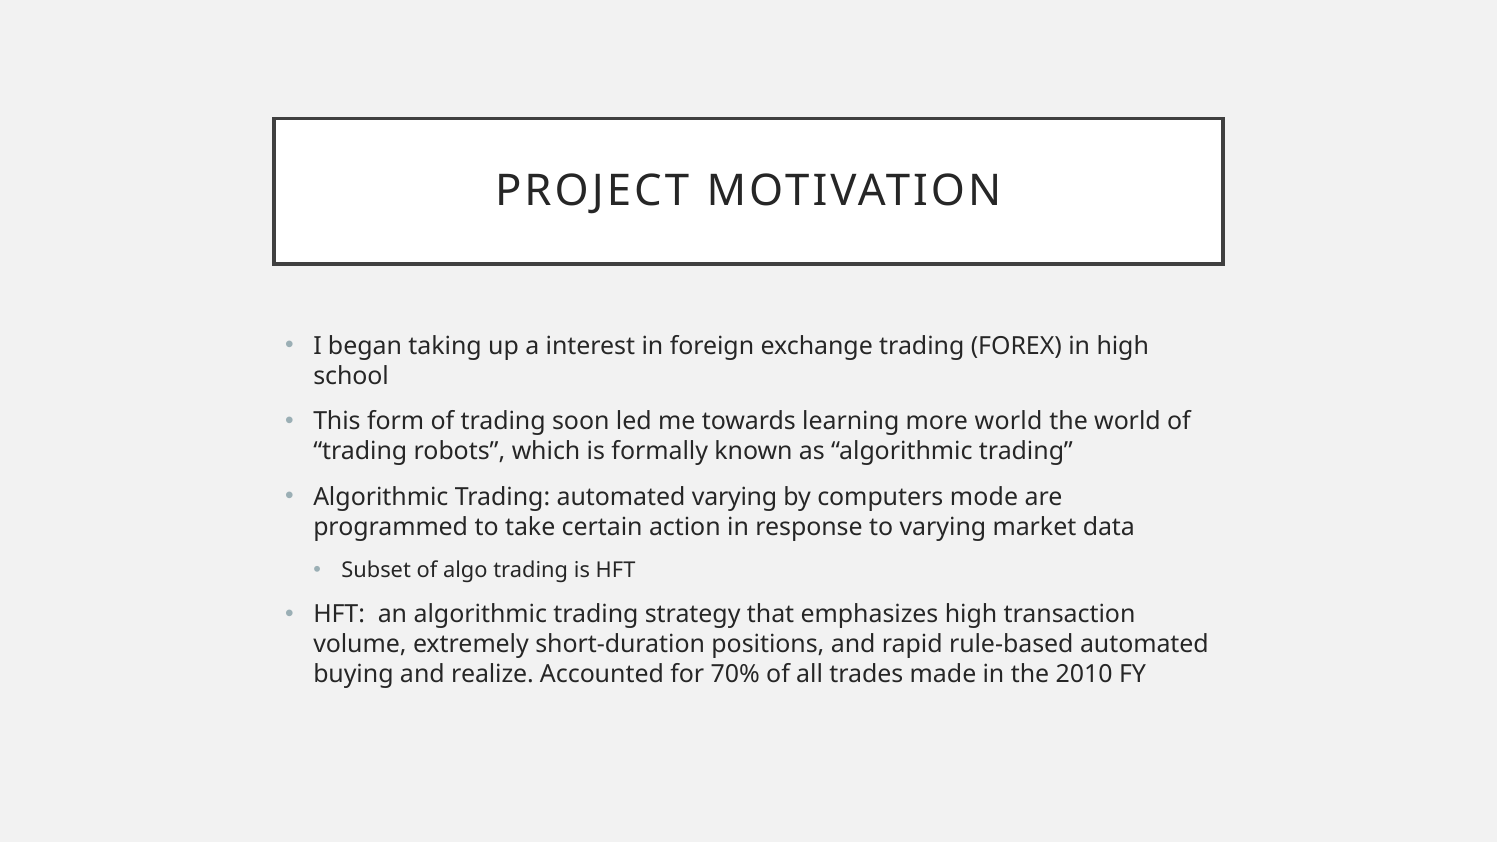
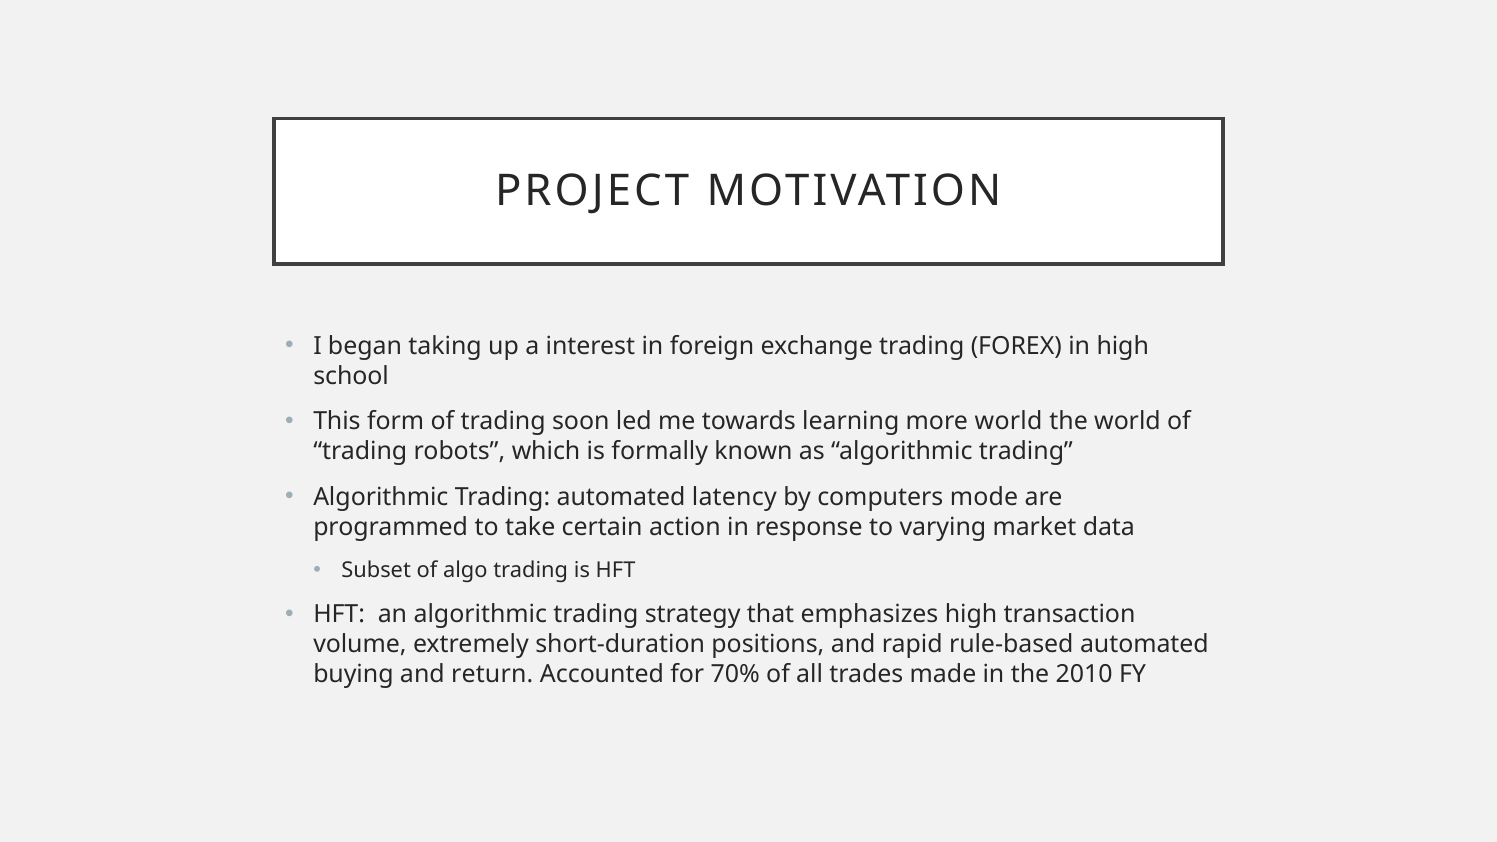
automated varying: varying -> latency (734, 497)
realize: realize -> return (492, 674)
